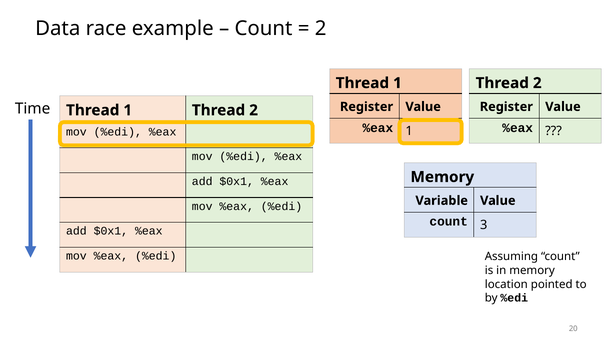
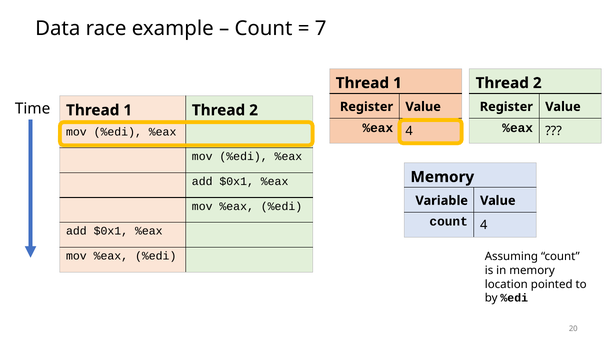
2: 2 -> 7 (321, 29)
%eax 1: 1 -> 4 (409, 131)
count 3: 3 -> 4 (484, 225)
